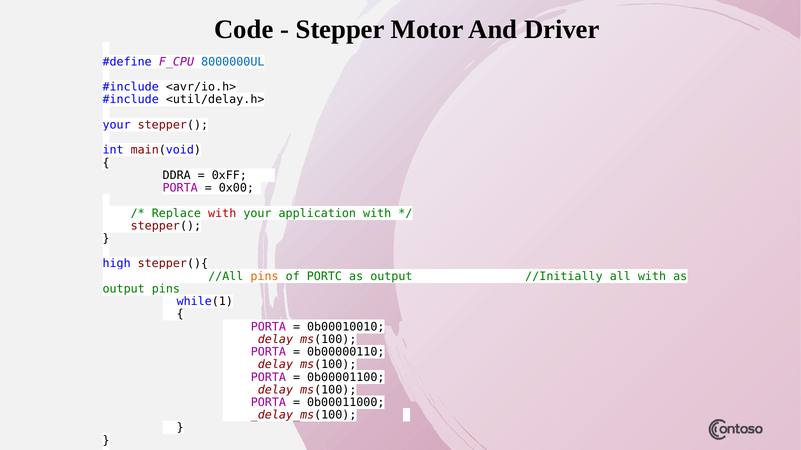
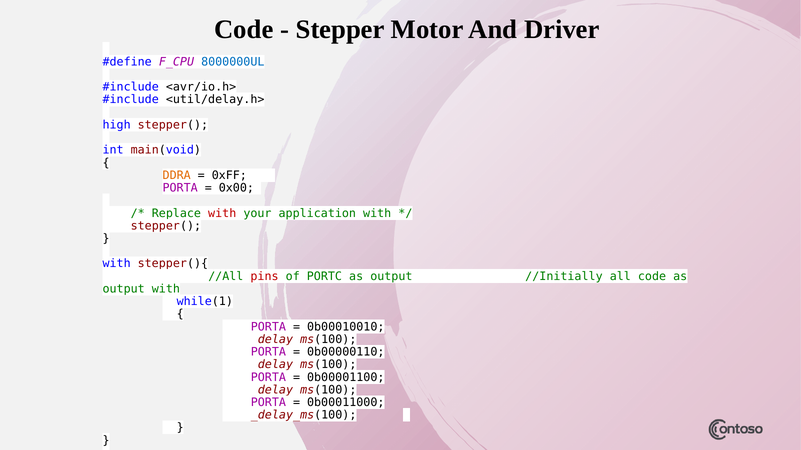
your: your -> high (117, 125)
DDRA colour: black -> orange (177, 176)
high: high -> with (117, 264)
pins colour: orange -> red (265, 277)
all with: with -> code (652, 277)
output pins: pins -> with (166, 289)
